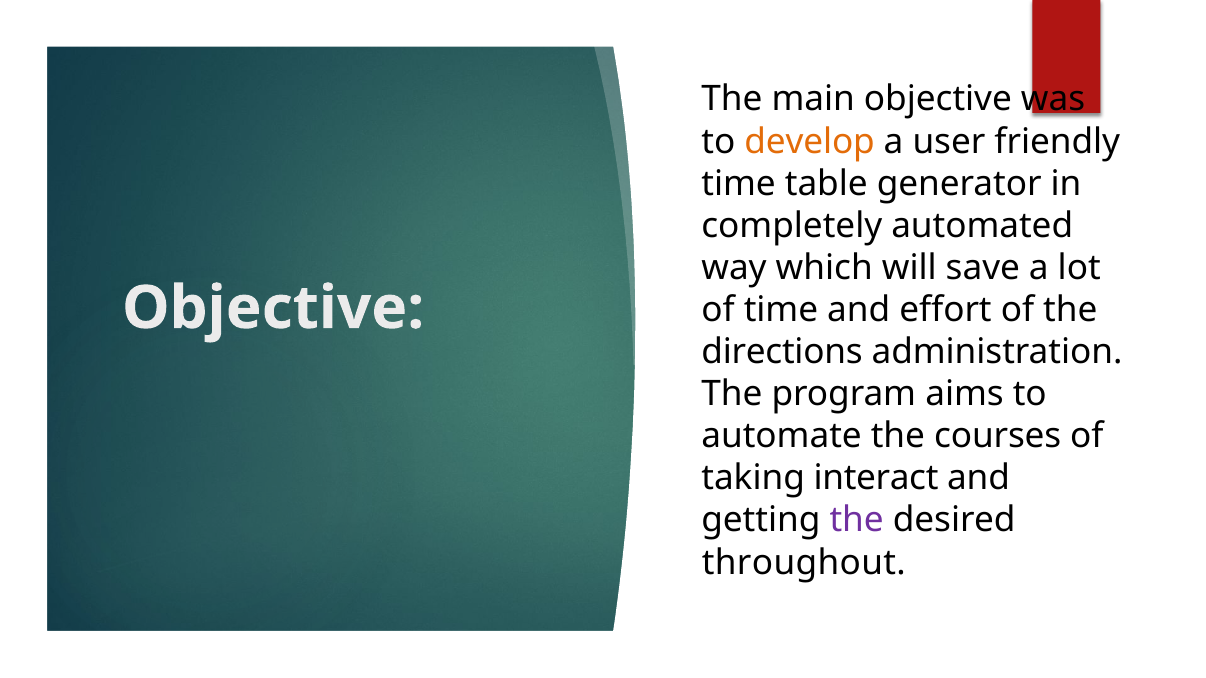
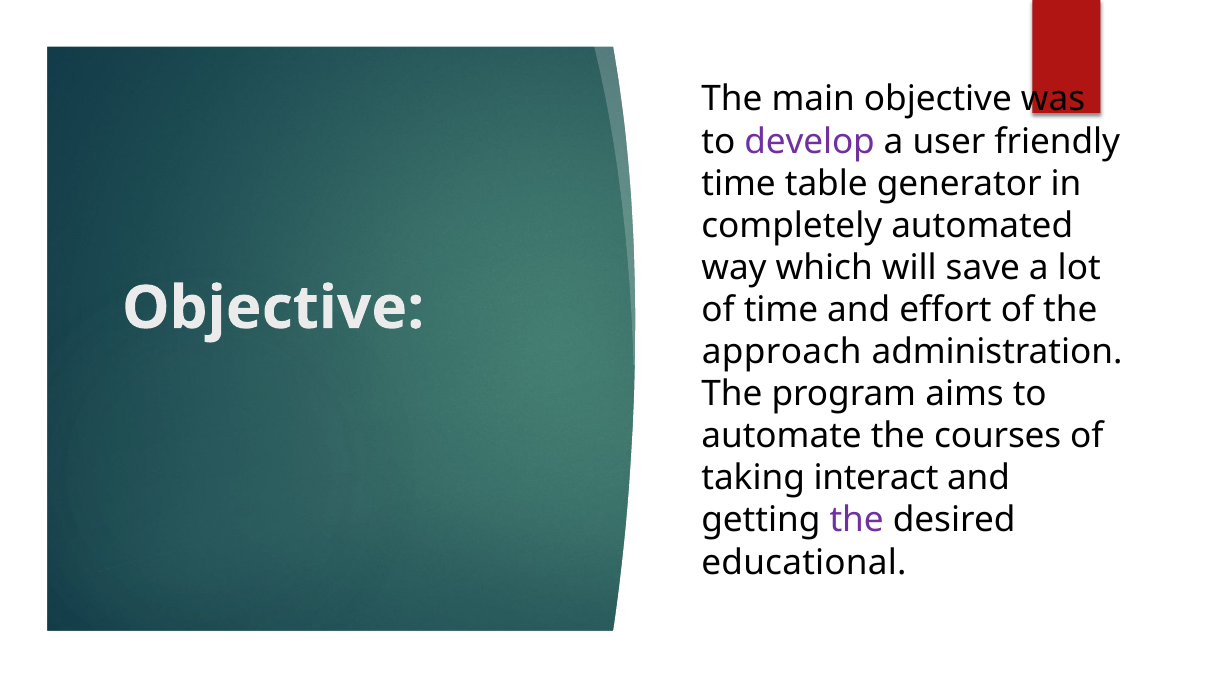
develop colour: orange -> purple (810, 142)
directions: directions -> approach (782, 352)
throughout: throughout -> educational (804, 563)
